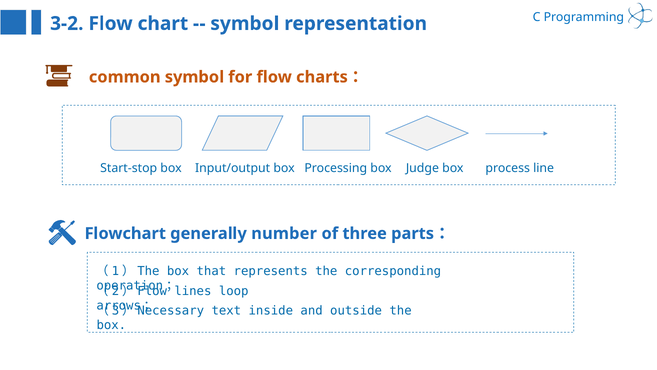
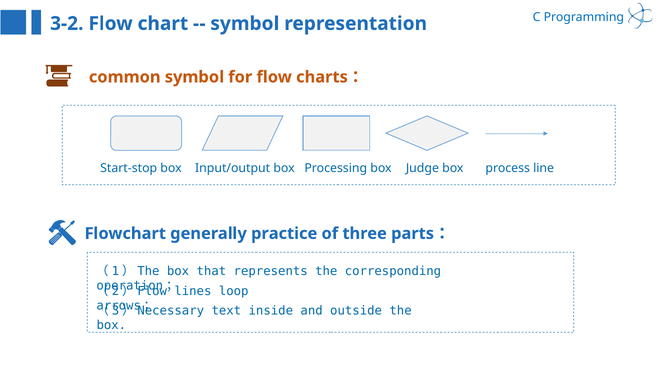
number: number -> practice (284, 233)
